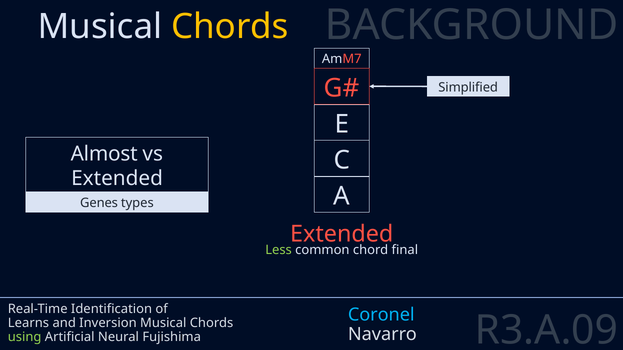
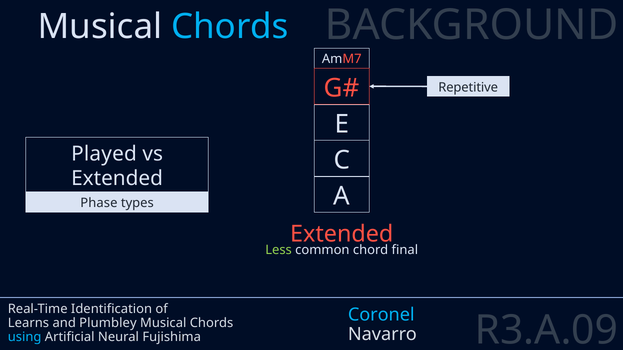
Chords colour: yellow -> light blue (230, 27)
Simplified: Simplified -> Repetitive (468, 87)
Almost: Almost -> Played (104, 154)
Genes: Genes -> Phase (99, 203)
Inversion: Inversion -> Plumbley (108, 324)
using colour: light green -> light blue (25, 338)
